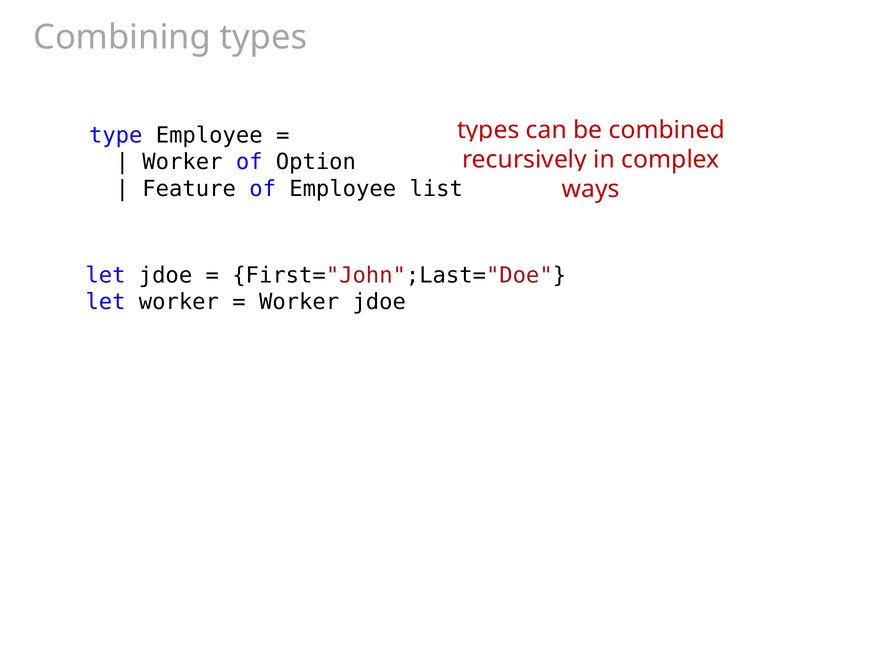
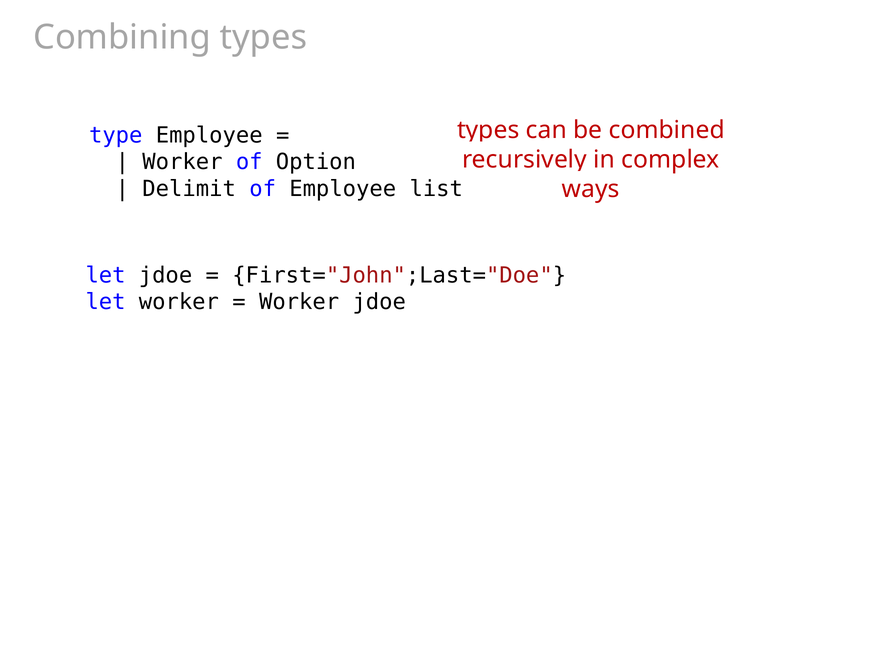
Feature: Feature -> Delimit (189, 189)
